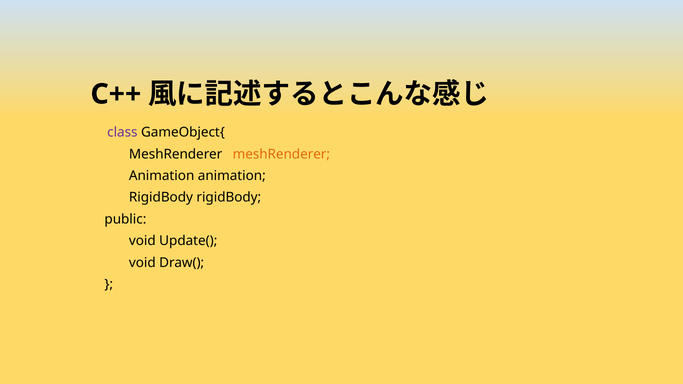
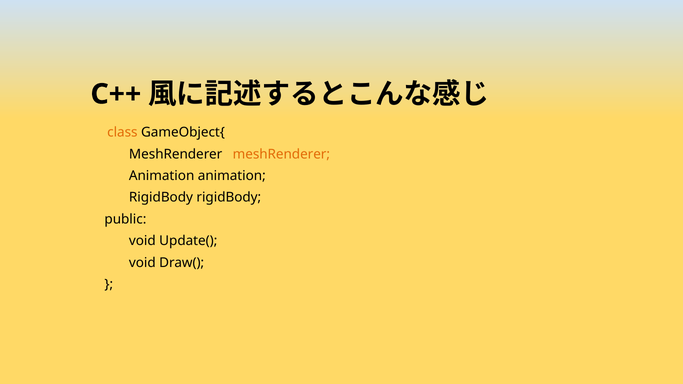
class colour: purple -> orange (122, 132)
